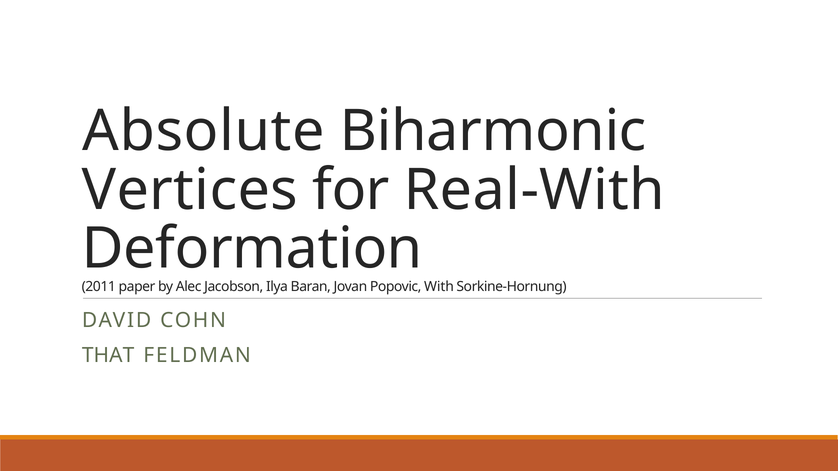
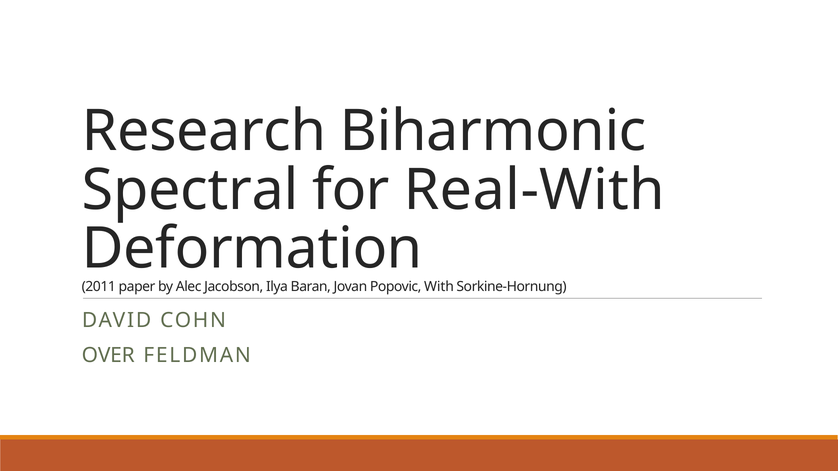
Absolute: Absolute -> Research (204, 132)
Vertices: Vertices -> Spectral (190, 190)
THAT: THAT -> OVER (108, 355)
